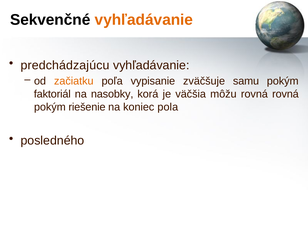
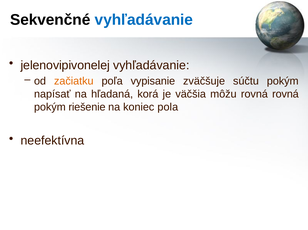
vyhľadávanie colour: orange -> blue (144, 20)
predchádzajúcu: predchádzajúcu -> jelenovipivonelej (65, 65)
samu: samu -> súčtu (246, 81)
faktoriál: faktoriál -> napísať (52, 94)
nasobky: nasobky -> hľadaná (112, 94)
posledného: posledného -> neefektívna (52, 141)
